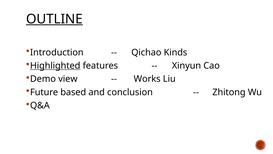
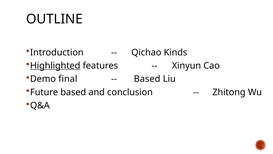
OUTLINE underline: present -> none (54, 19)
view: view -> final (68, 79)
Works: Works -> Based (147, 79)
